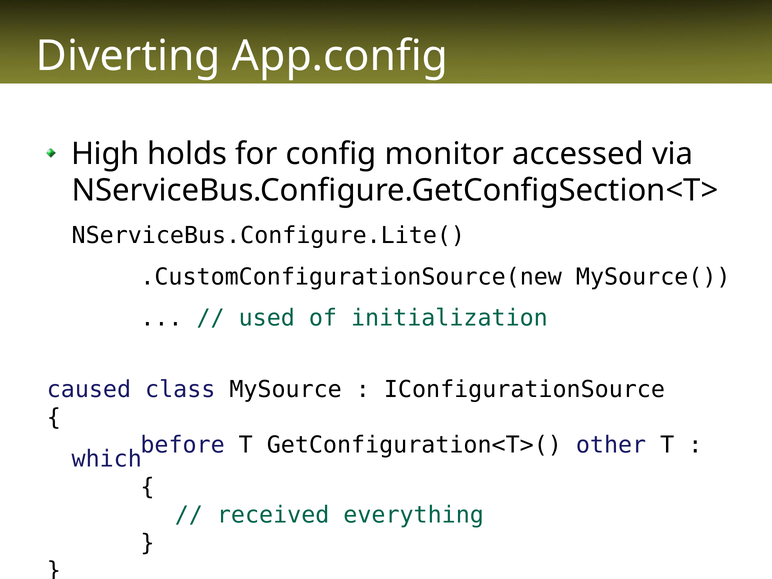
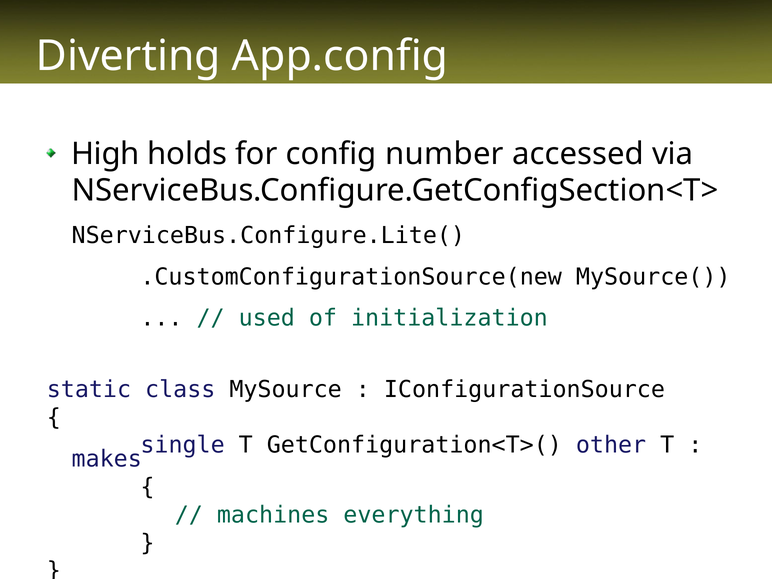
monitor: monitor -> number (444, 154)
caused: caused -> static (89, 389)
before: before -> single (183, 445)
which: which -> makes (107, 459)
received: received -> machines (273, 515)
